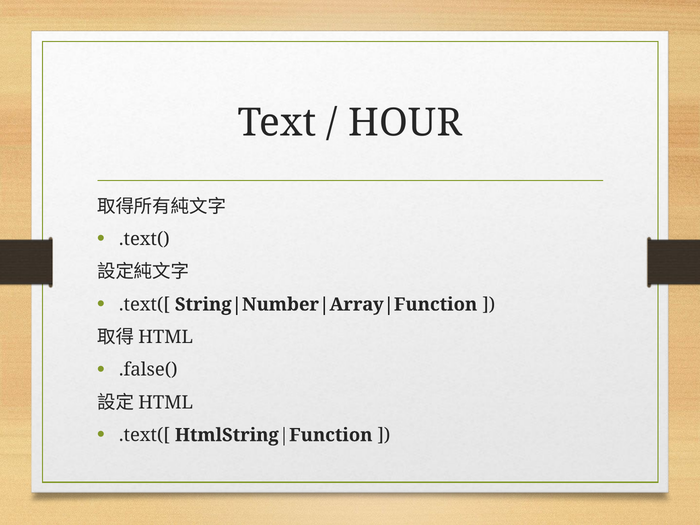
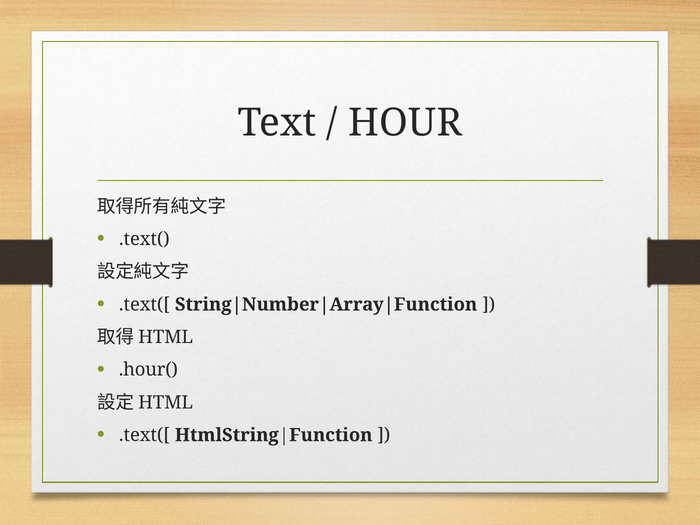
.false(: .false( -> .hour( (148, 370)
